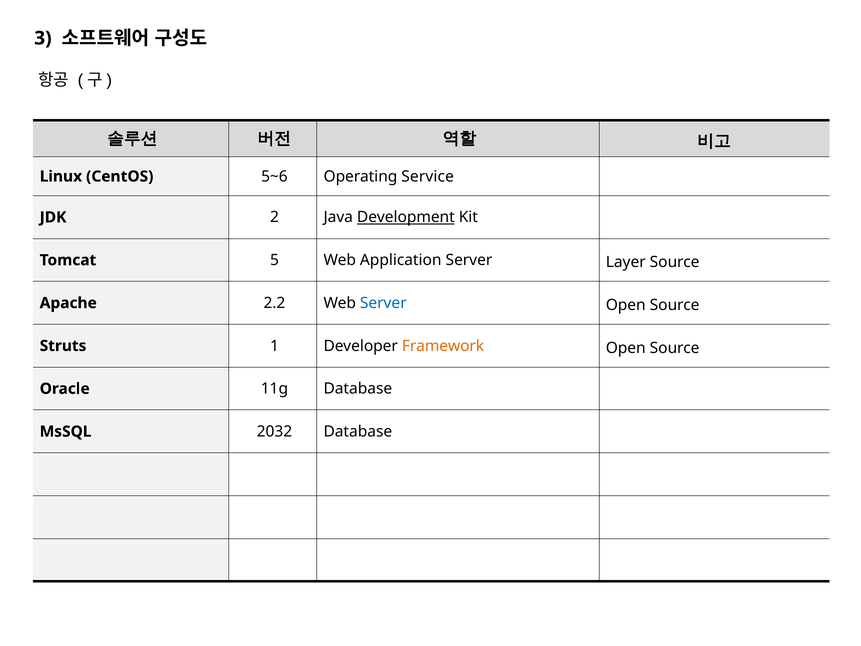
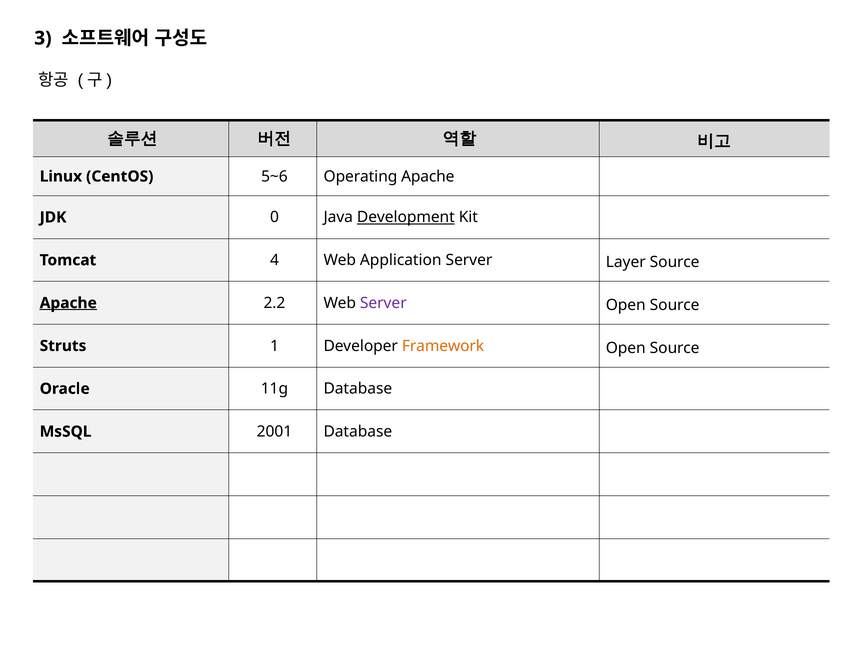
Operating Service: Service -> Apache (428, 176)
2: 2 -> 0 (274, 217)
5: 5 -> 4 (274, 260)
Apache underline: none -> present (68, 303)
Server colour: blue -> purple (383, 303)
2032: 2032 -> 2001 (274, 431)
